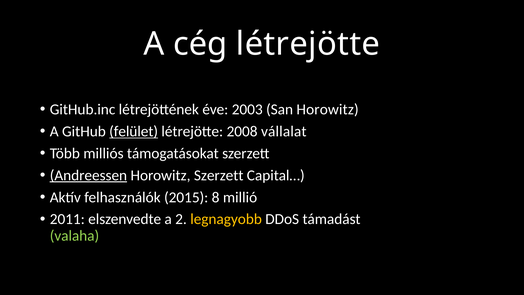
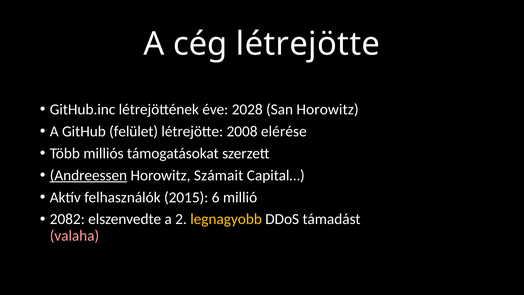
2003: 2003 -> 2028 (247, 109)
felület underline: present -> none (134, 131)
vállalat: vállalat -> elérése (284, 131)
Horowitz Szerzett: Szerzett -> Számait (219, 175)
8: 8 -> 6 (216, 197)
2011: 2011 -> 2082 (67, 219)
valaha colour: light green -> pink (74, 236)
